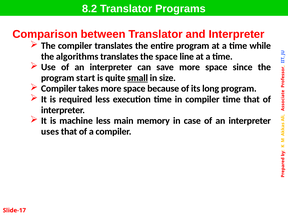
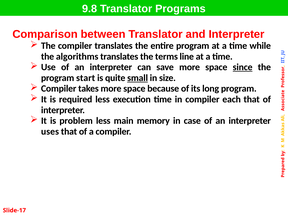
8.2: 8.2 -> 9.8 (90, 9)
the space: space -> terms (166, 56)
since underline: none -> present (243, 67)
compiler time: time -> each (232, 99)
machine: machine -> problem (76, 121)
